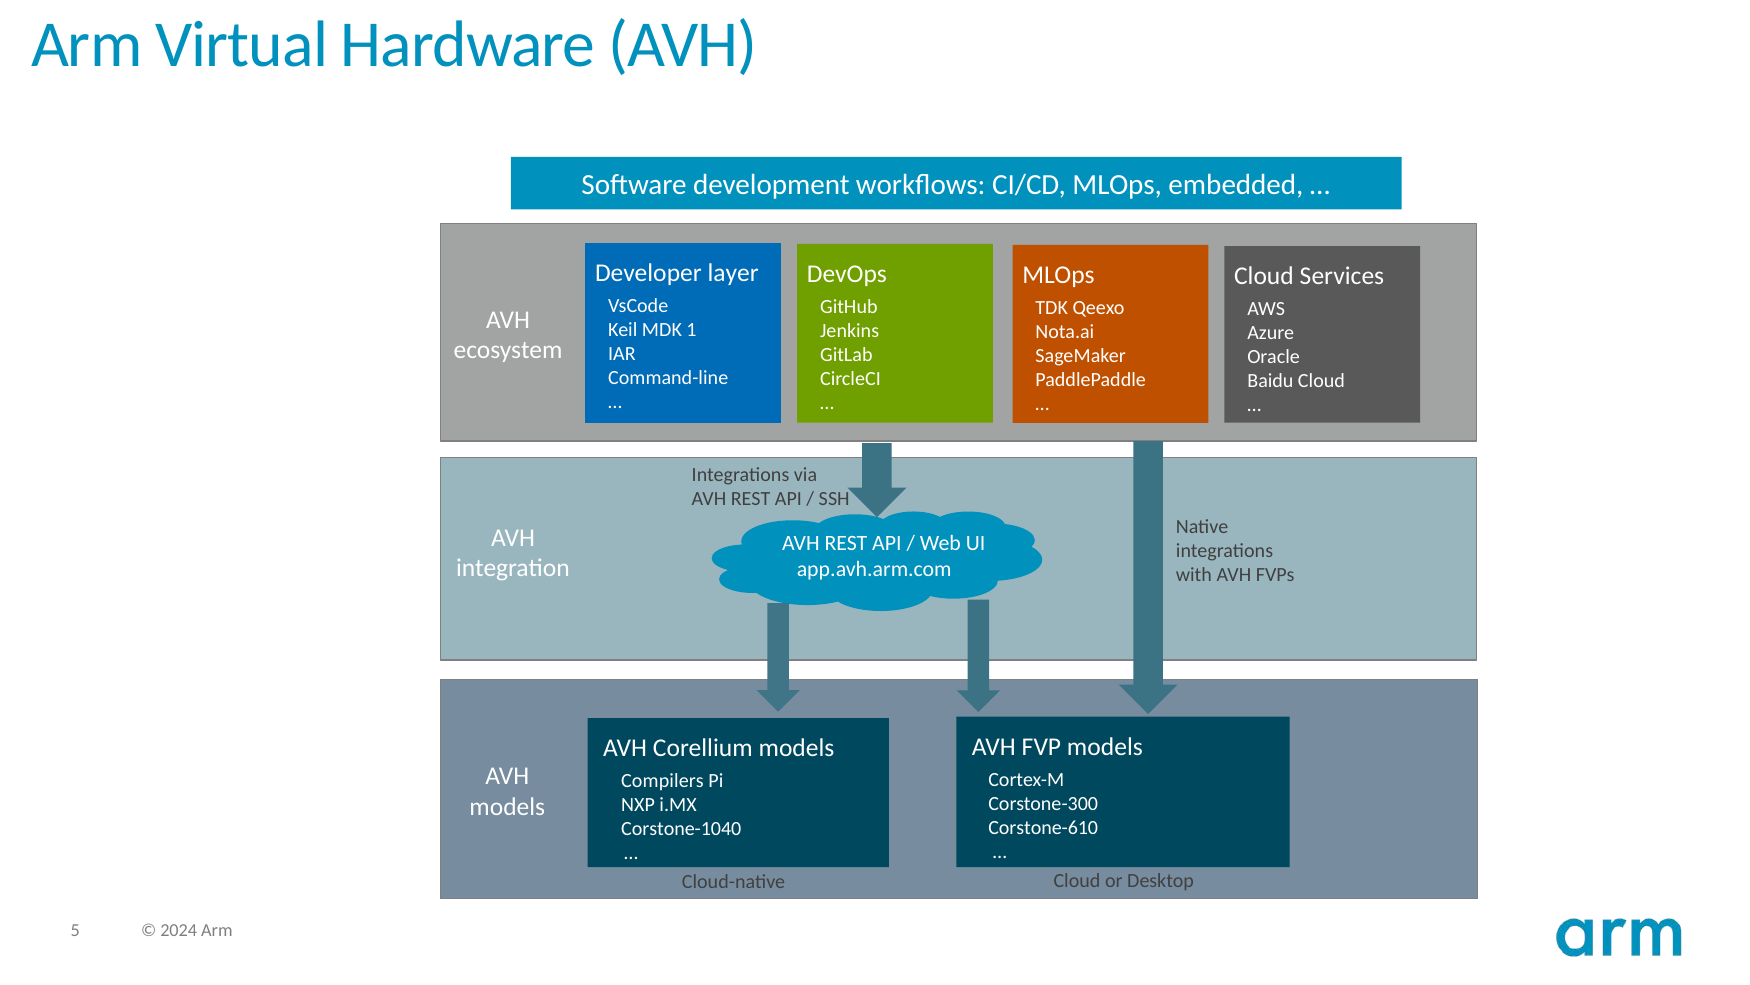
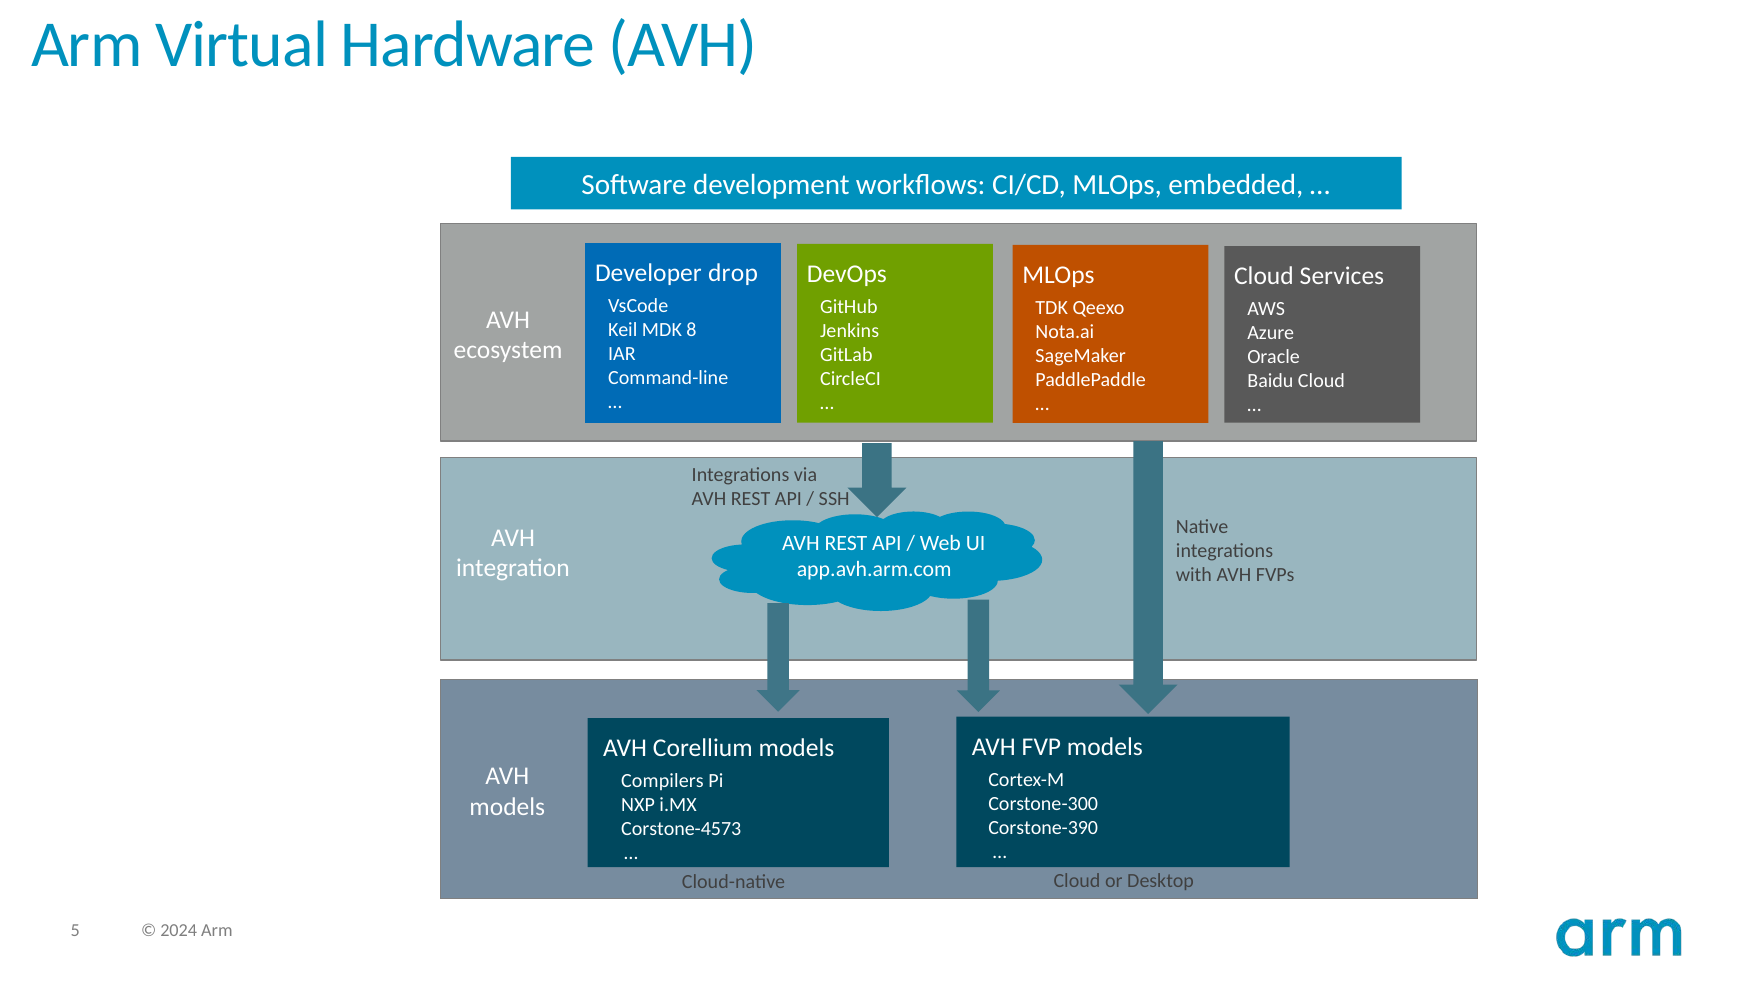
layer: layer -> drop (733, 273)
1: 1 -> 8 (692, 330)
Corstone-610: Corstone-610 -> Corstone-390 (1043, 827)
Corstone-1040: Corstone-1040 -> Corstone-4573 (681, 829)
